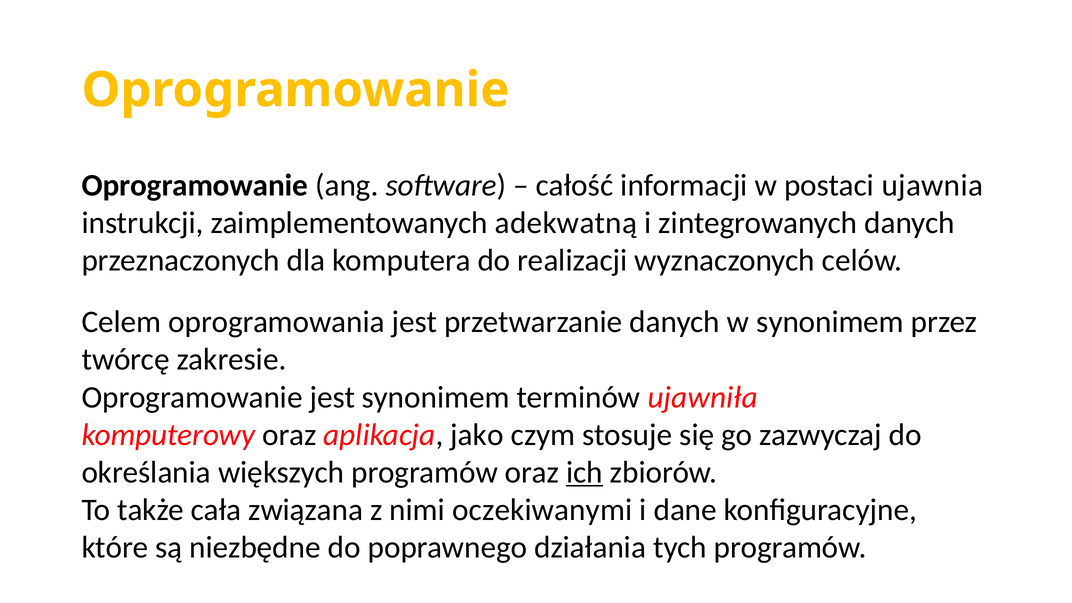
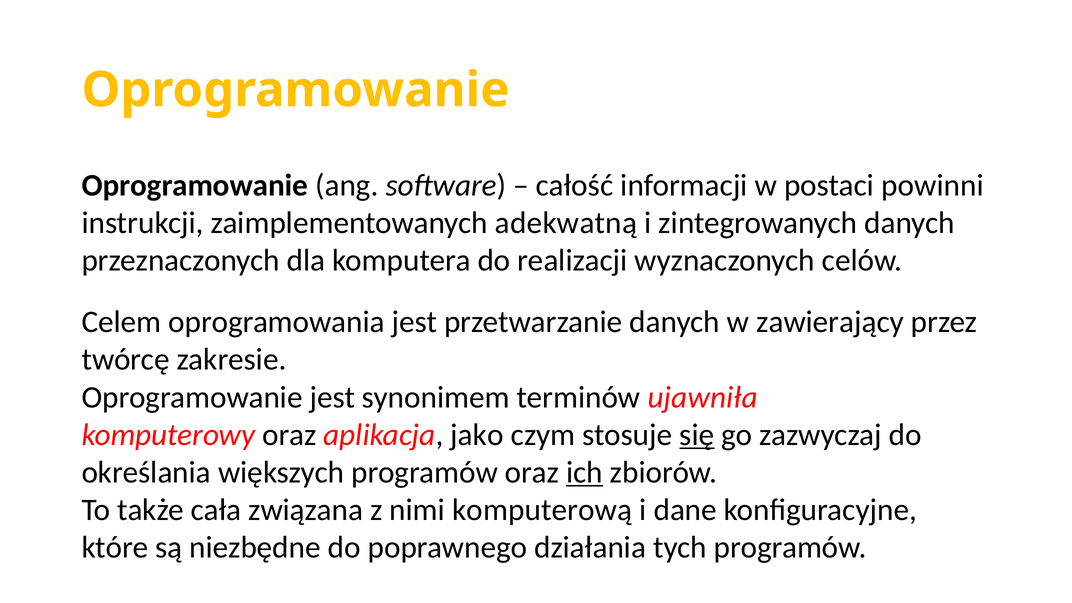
ujawnia: ujawnia -> powinni (932, 185)
w synonimem: synonimem -> zawierający (830, 322)
się underline: none -> present (697, 435)
oczekiwanymi: oczekiwanymi -> komputerową (542, 510)
